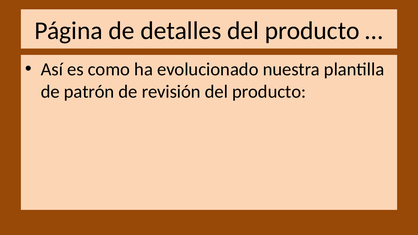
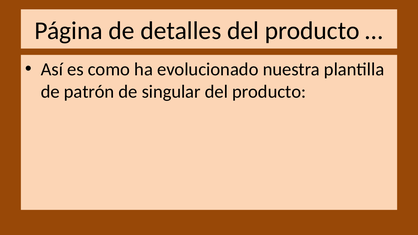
revisión: revisión -> singular (171, 92)
